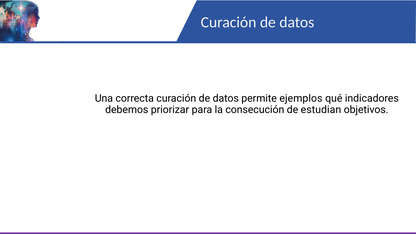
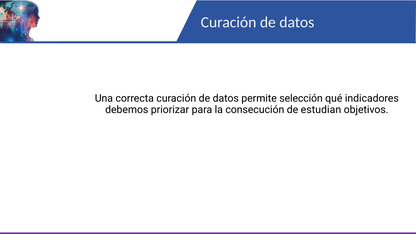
ejemplos: ejemplos -> selección (301, 98)
